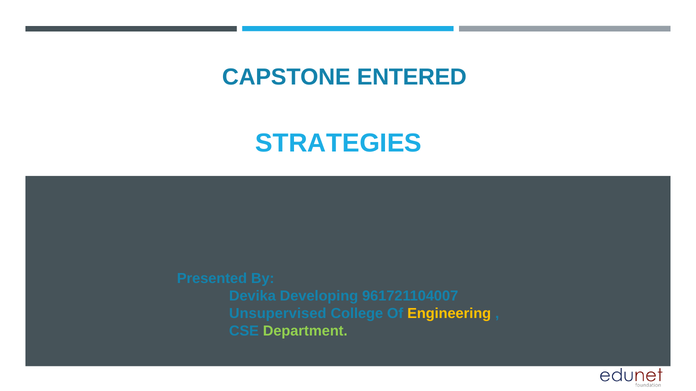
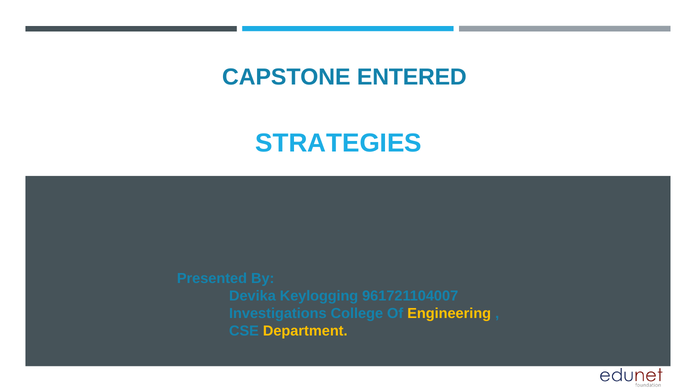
Developing: Developing -> Keylogging (319, 296)
Unsupervised: Unsupervised -> Investigations (278, 314)
Department colour: light green -> yellow (305, 331)
